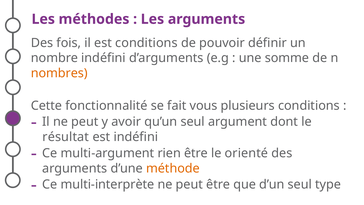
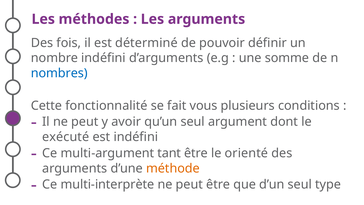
est conditions: conditions -> déterminé (146, 43)
nombres colour: orange -> blue (59, 73)
résultat: résultat -> exécuté (66, 137)
rien: rien -> tant (169, 153)
